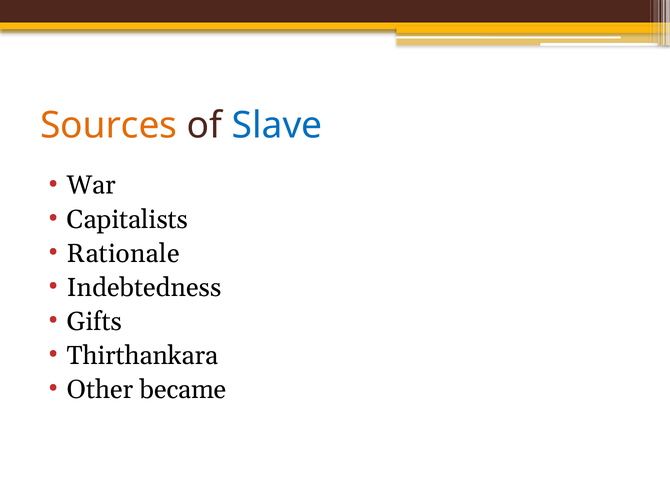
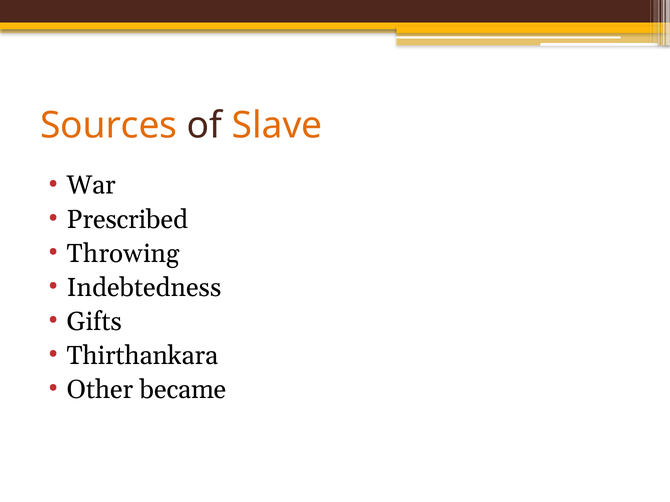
Slave colour: blue -> orange (277, 125)
Capitalists: Capitalists -> Prescribed (128, 220)
Rationale: Rationale -> Throwing (123, 254)
